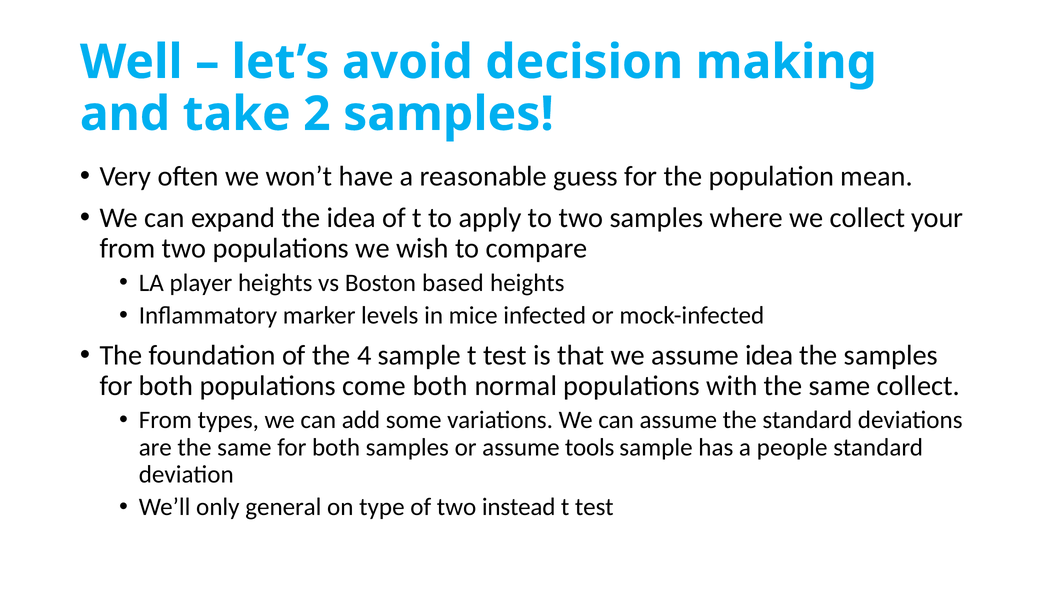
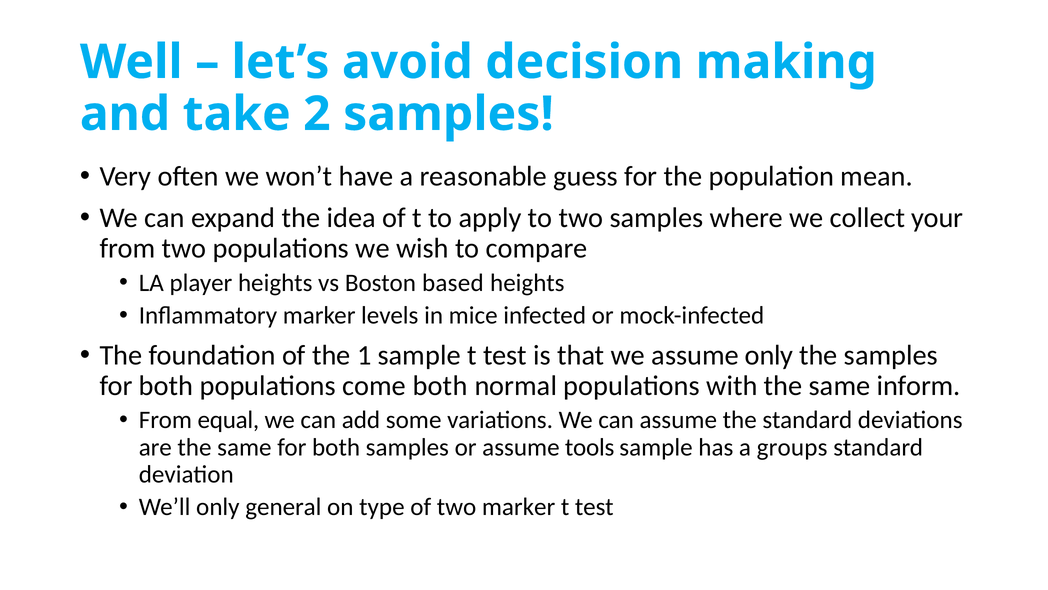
4: 4 -> 1 (364, 355)
assume idea: idea -> only (769, 355)
same collect: collect -> inform (919, 385)
types: types -> equal (228, 420)
people: people -> groups (792, 447)
two instead: instead -> marker (519, 507)
